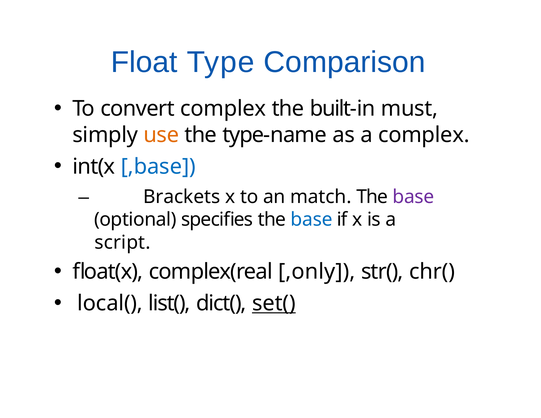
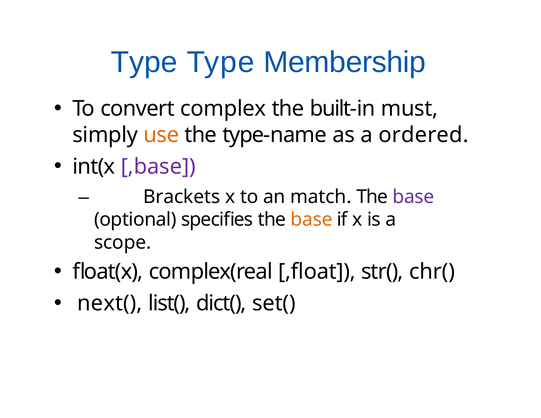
Float: Float -> Type (144, 62)
Comparison: Comparison -> Membership (345, 62)
a complex: complex -> ordered (424, 135)
,base colour: blue -> purple (158, 167)
base colour: blue -> orange (312, 220)
script: script -> scope (123, 242)
,only: ,only -> ,float (317, 272)
local(: local( -> next( (110, 303)
set( underline: present -> none (274, 303)
